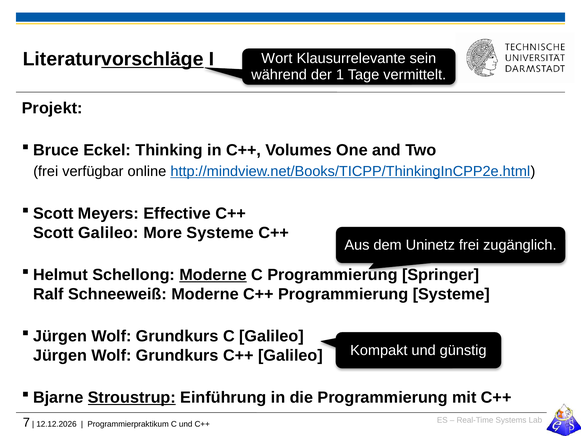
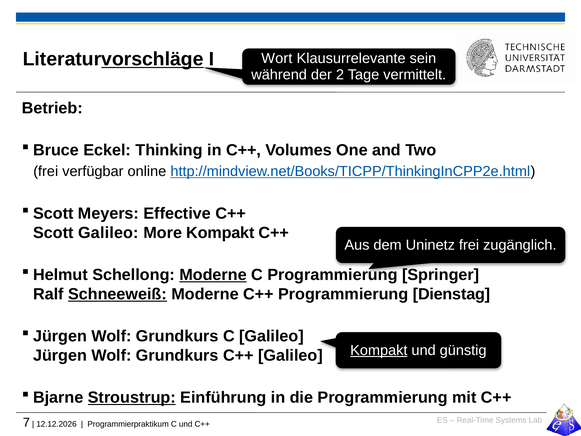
1: 1 -> 2 (340, 75)
Projekt: Projekt -> Betrieb (52, 108)
More Systeme: Systeme -> Kompakt (220, 233)
Schneeweiß underline: none -> present (117, 294)
Programmierung Systeme: Systeme -> Dienstag (452, 294)
Kompakt underline: none -> present (379, 350)
